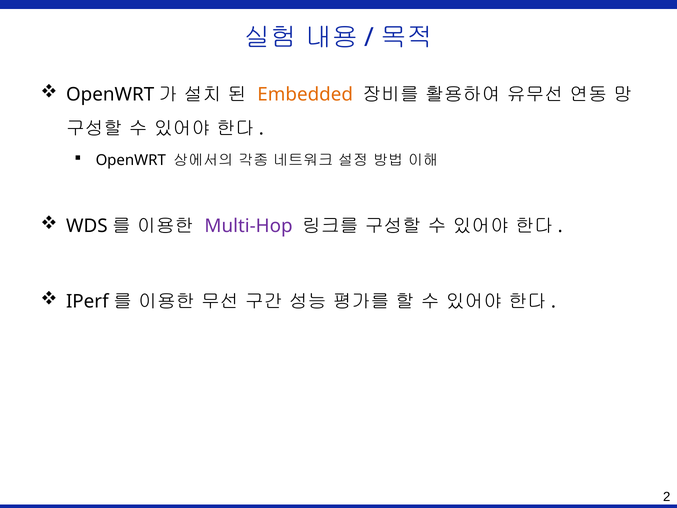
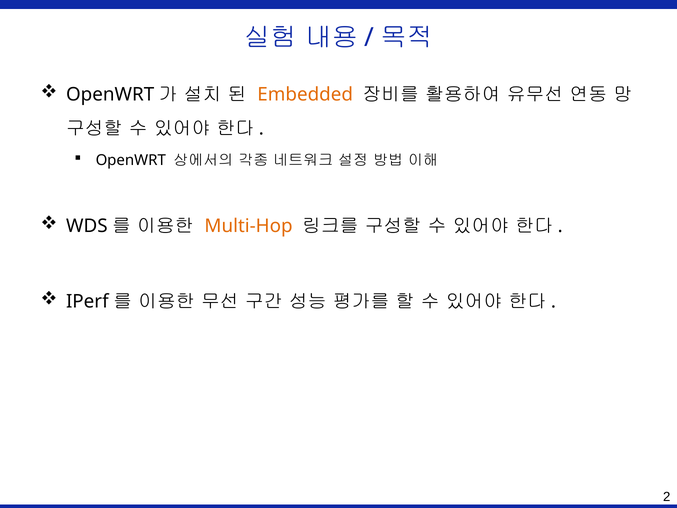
Multi-Hop colour: purple -> orange (249, 226)
